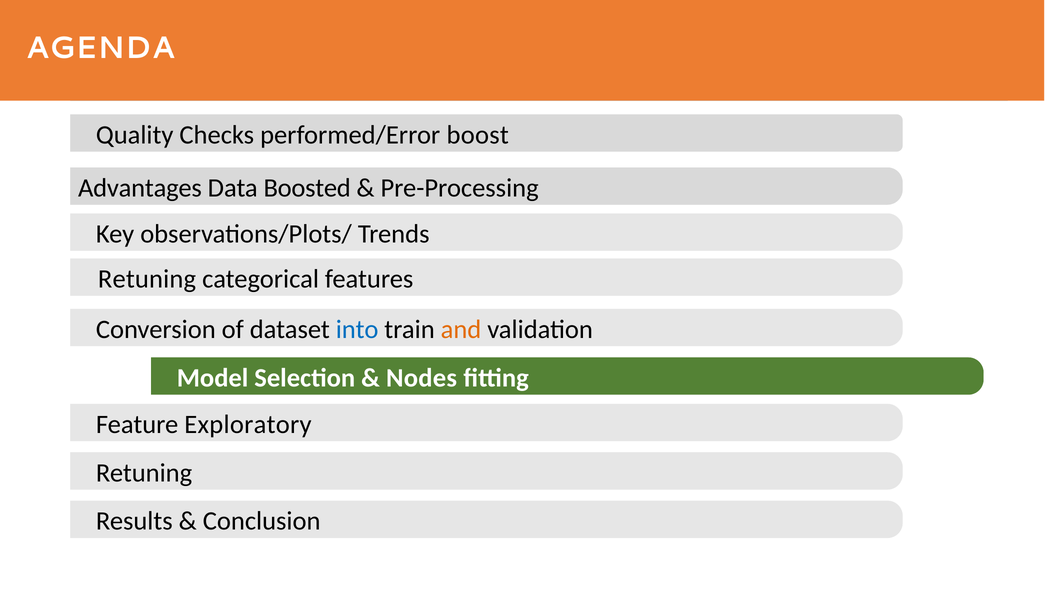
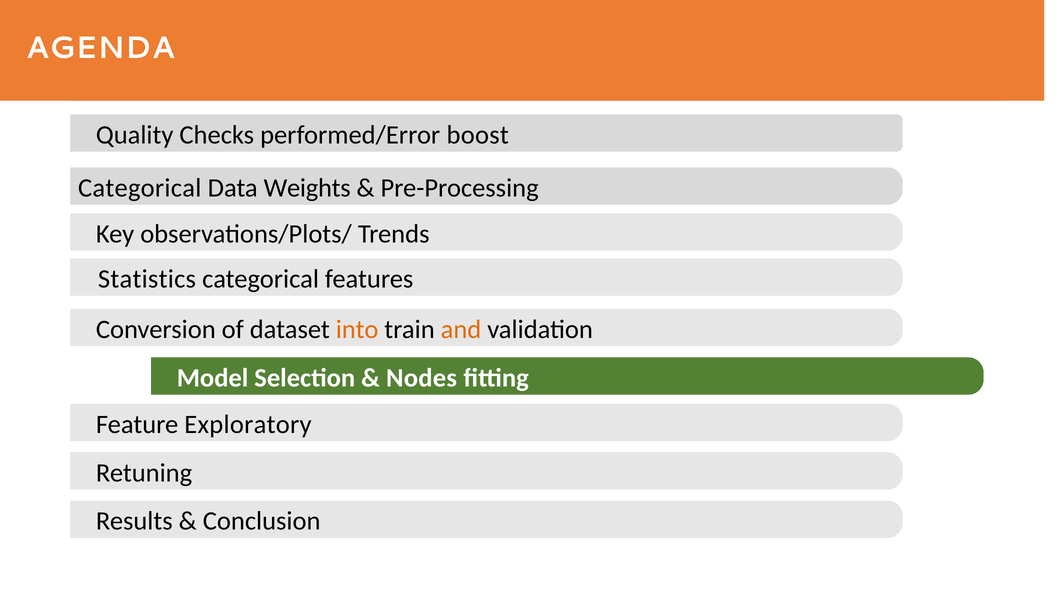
Advantages: Advantages -> Categorical (140, 188)
Boosted: Boosted -> Weights (307, 188)
Retuning: Retuning -> Statistics (147, 279)
into colour: blue -> orange (357, 330)
